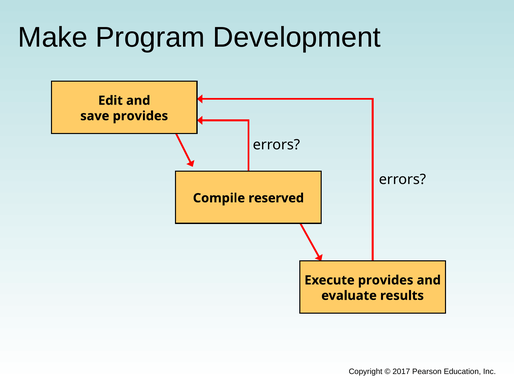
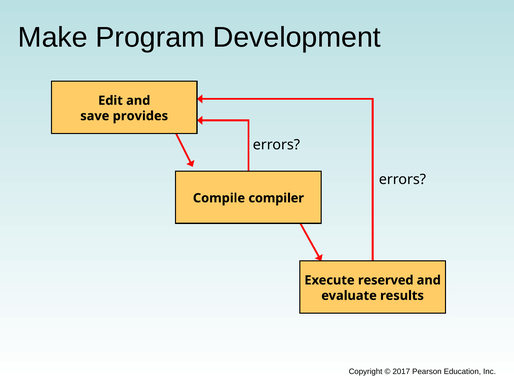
reserved: reserved -> compiler (276, 198)
Execute provides: provides -> reserved (386, 281)
